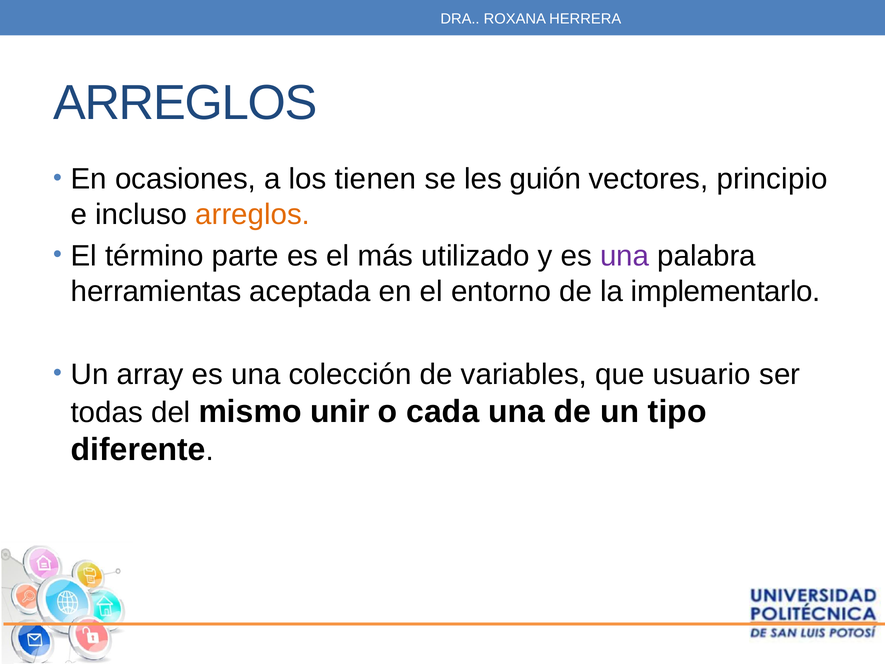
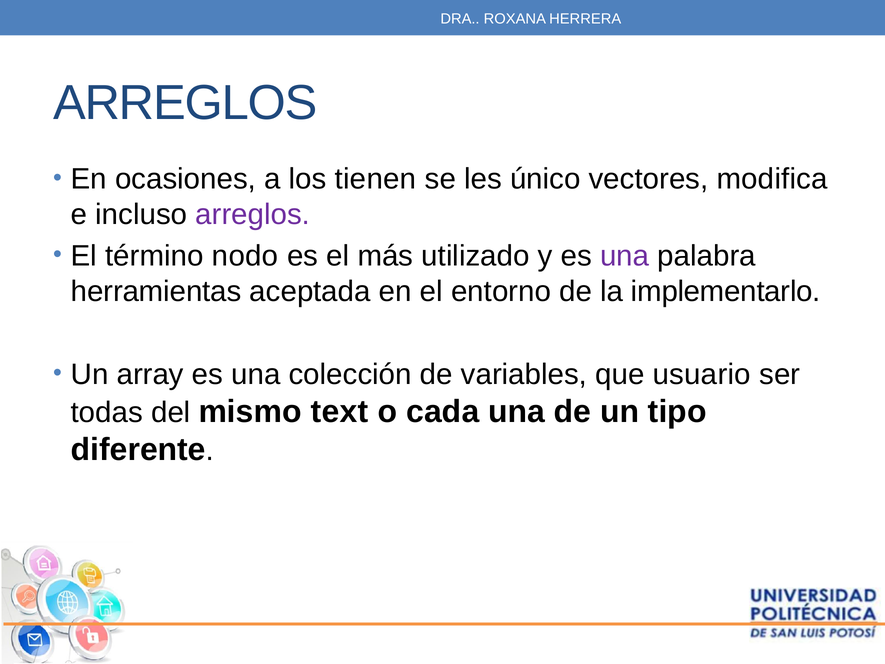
guión: guión -> único (545, 179)
principio: principio -> modifica (772, 179)
arreglos colour: orange -> purple (253, 214)
parte: parte -> nodo (245, 256)
unir: unir -> text (340, 411)
